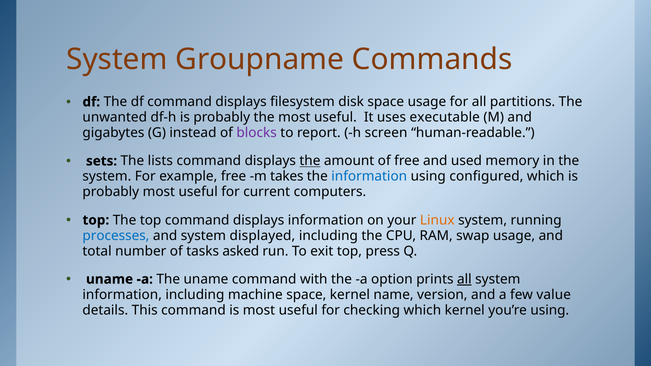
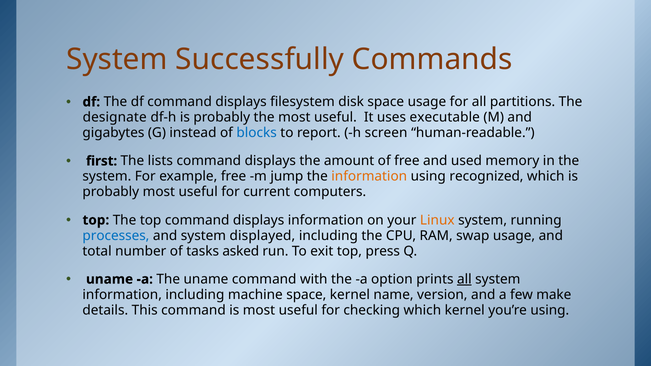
Groupname: Groupname -> Successfully (260, 59)
unwanted: unwanted -> designate (115, 117)
blocks colour: purple -> blue (257, 133)
sets: sets -> first (102, 161)
the underline: present -> none (310, 161)
takes: takes -> jump (287, 177)
information colour: blue -> orange (369, 177)
configured: configured -> recognized (486, 177)
value: value -> make (554, 295)
